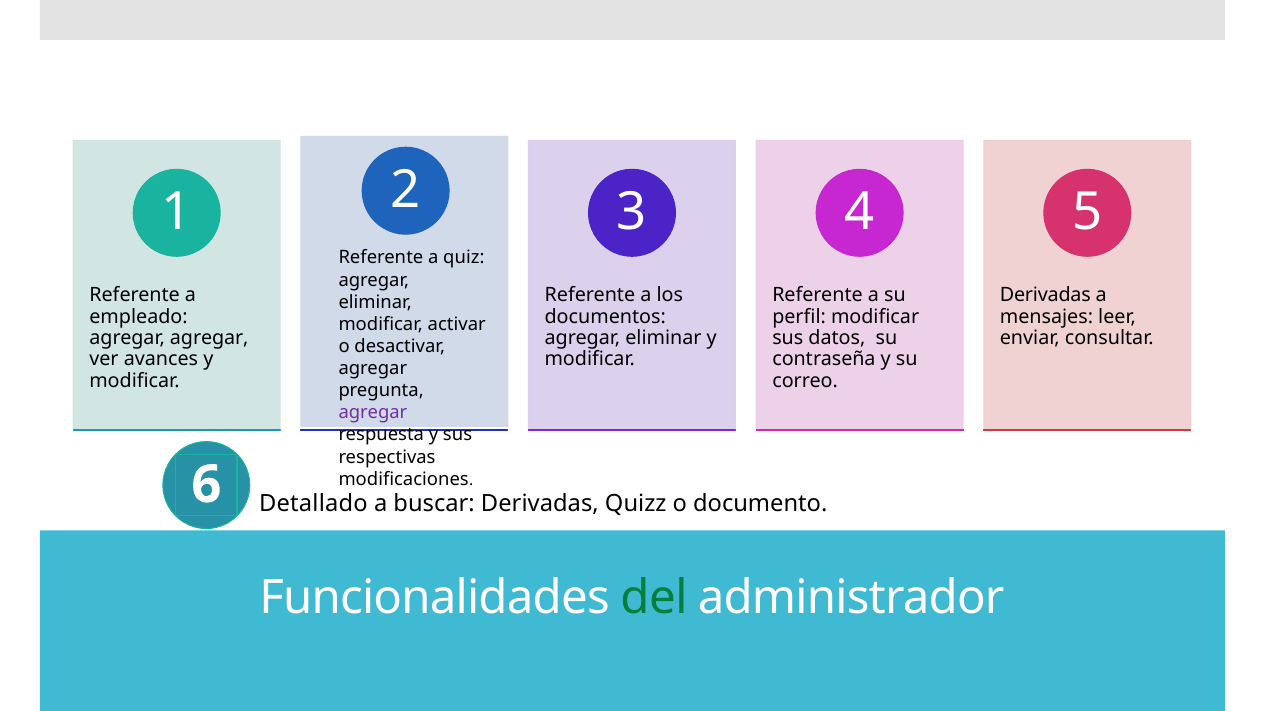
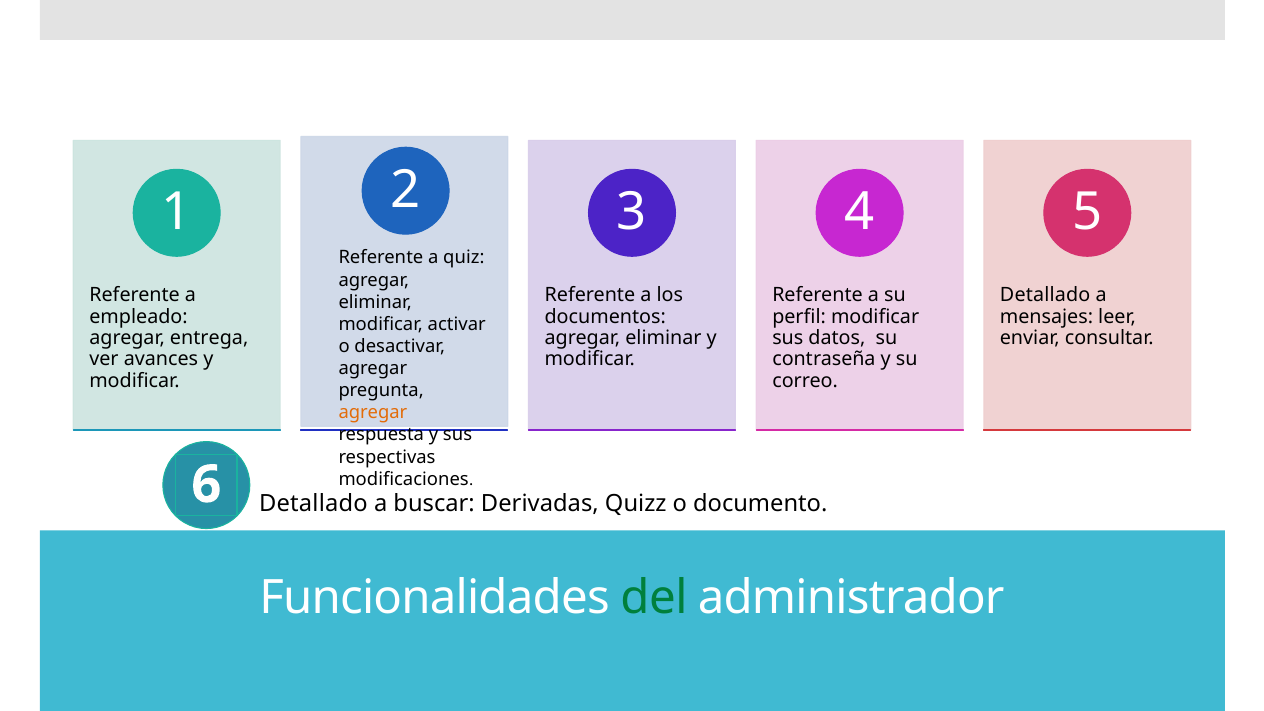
Derivadas: Derivadas -> Detallado (1045, 295)
agregar agregar: agregar -> entrega (209, 338)
agregar colour: purple -> orange (373, 413)
